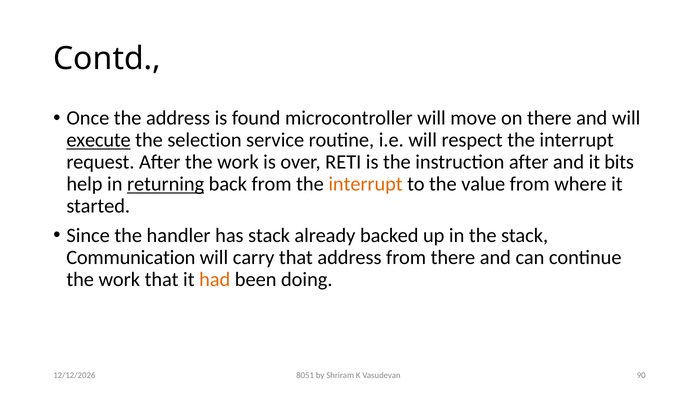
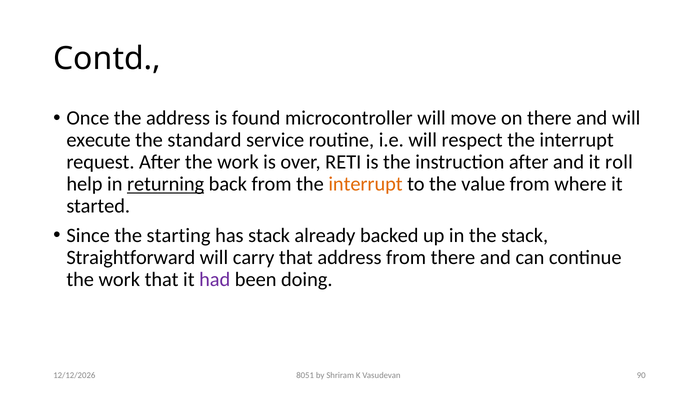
execute underline: present -> none (99, 140)
selection: selection -> standard (204, 140)
bits: bits -> roll (619, 162)
handler: handler -> starting (179, 236)
Communication: Communication -> Straightforward (131, 258)
had colour: orange -> purple (215, 280)
